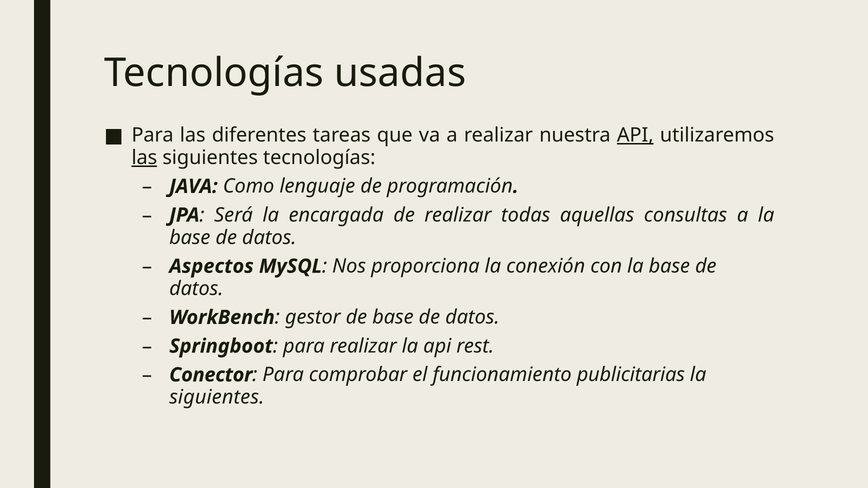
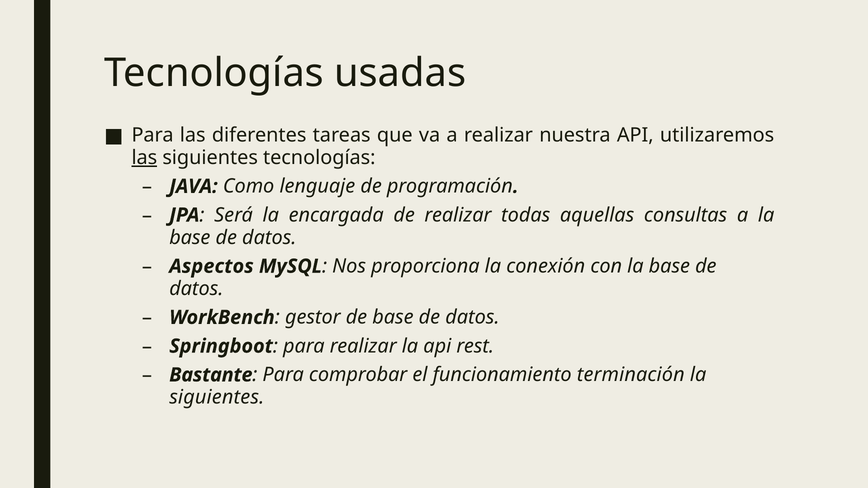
API underline: present -> none (635, 135)
Conector: Conector -> Bastante (211, 375)
publicitarias: publicitarias -> terminación (631, 375)
